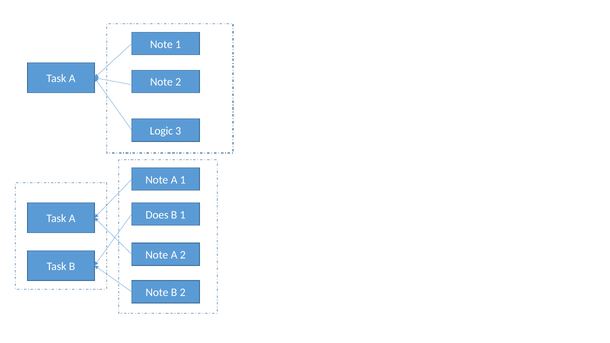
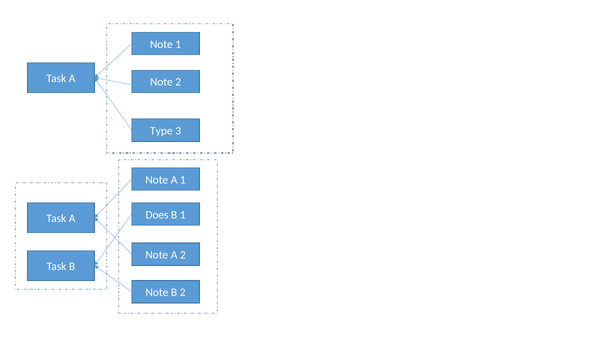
Logic: Logic -> Type (161, 131)
